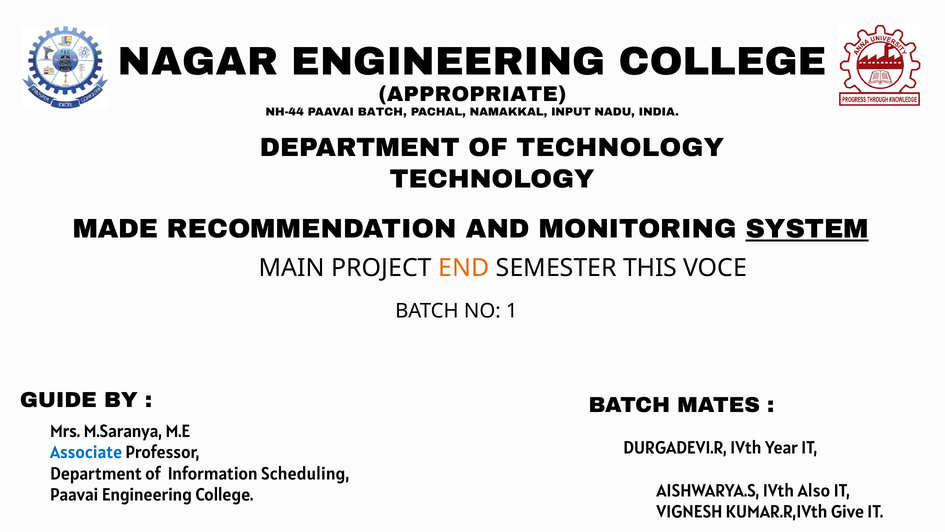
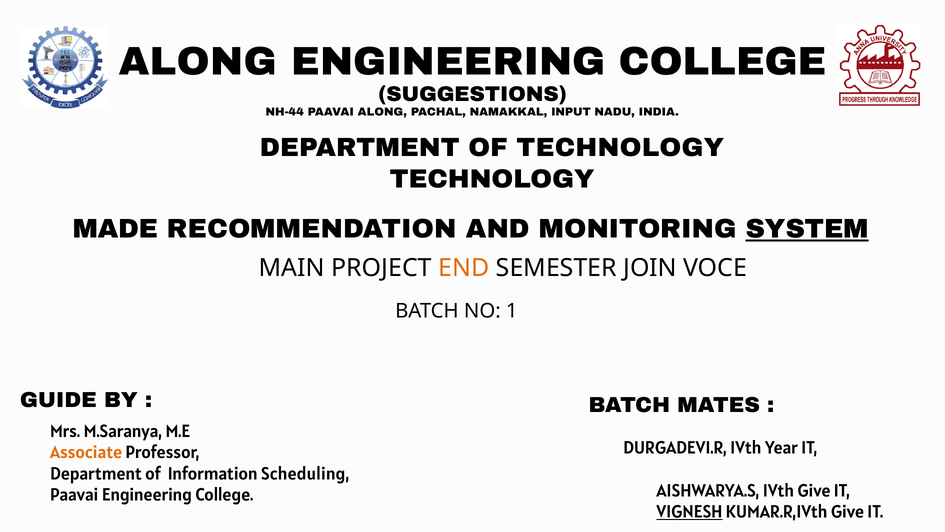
NAGAR: NAGAR -> ALONG (198, 61)
APPROPRIATE: APPROPRIATE -> SUGGESTIONS (473, 94)
PAAVAI BATCH: BATCH -> ALONG (382, 112)
THIS: THIS -> JOIN (650, 268)
Associate colour: blue -> orange (86, 452)
IVth Also: Also -> Give (814, 490)
VIGNESH underline: none -> present (689, 512)
